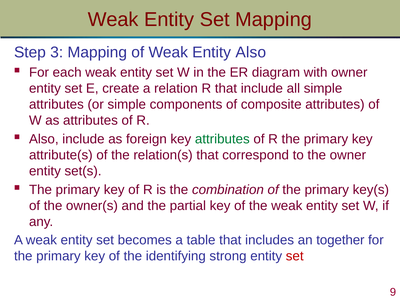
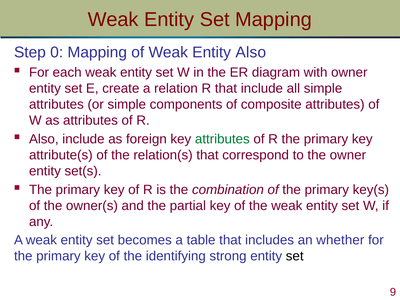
3: 3 -> 0 (57, 52)
together: together -> whether (340, 240)
set colour: red -> black (295, 256)
